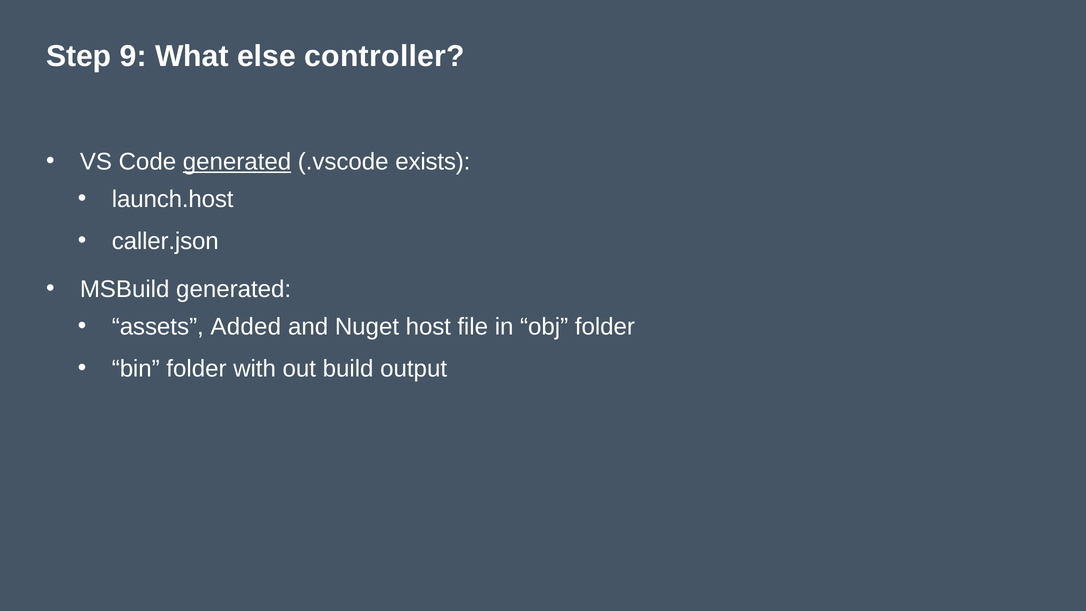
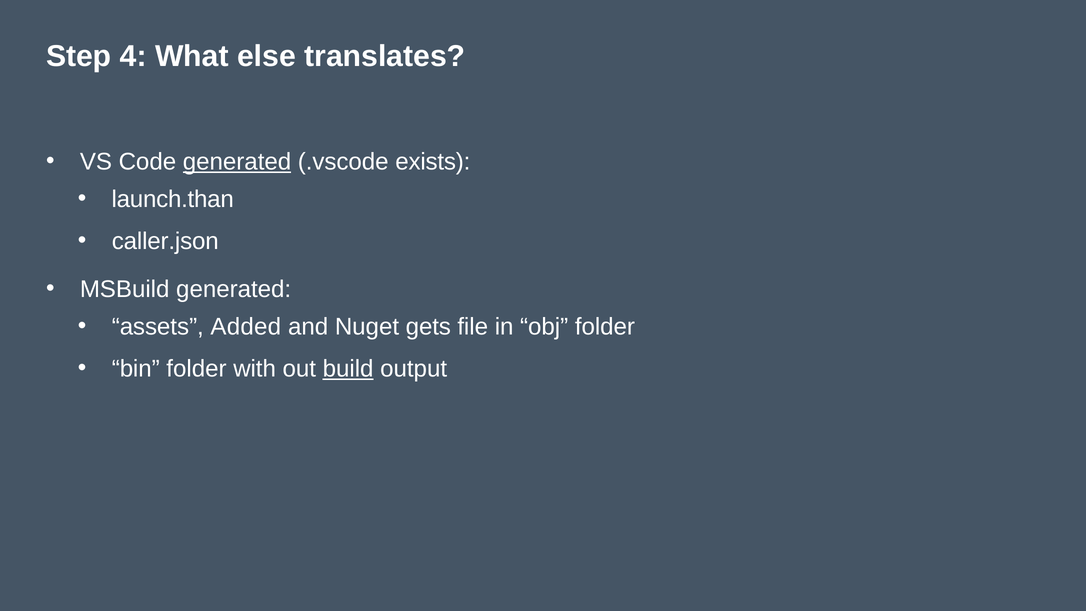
9: 9 -> 4 (133, 56)
controller: controller -> translates (385, 56)
launch.host: launch.host -> launch.than (173, 199)
host: host -> gets (428, 327)
build underline: none -> present (348, 369)
